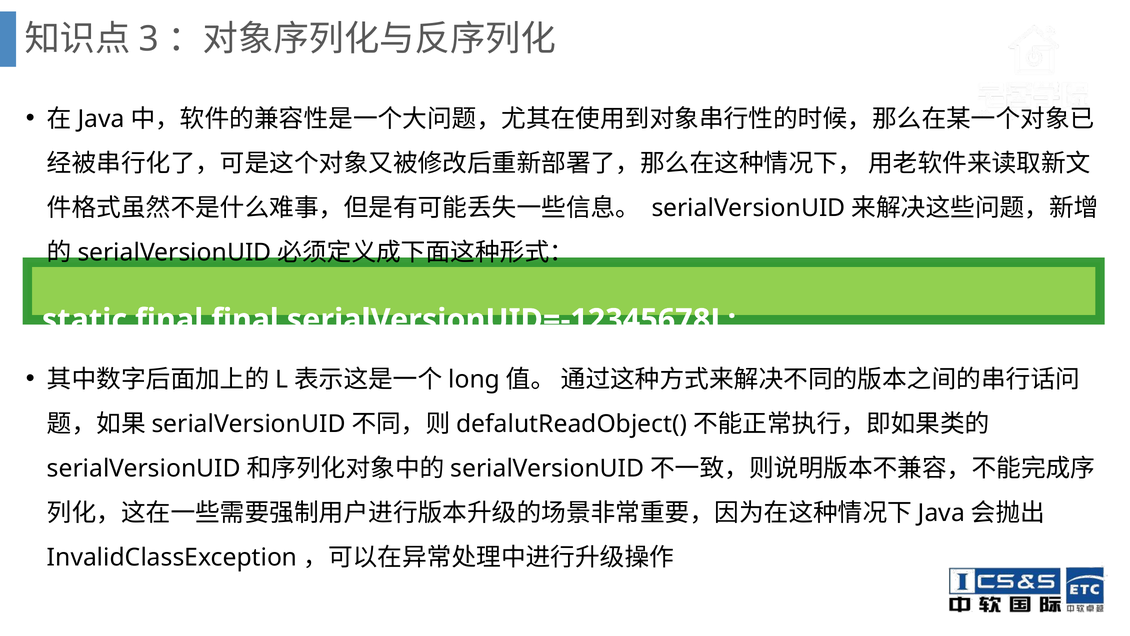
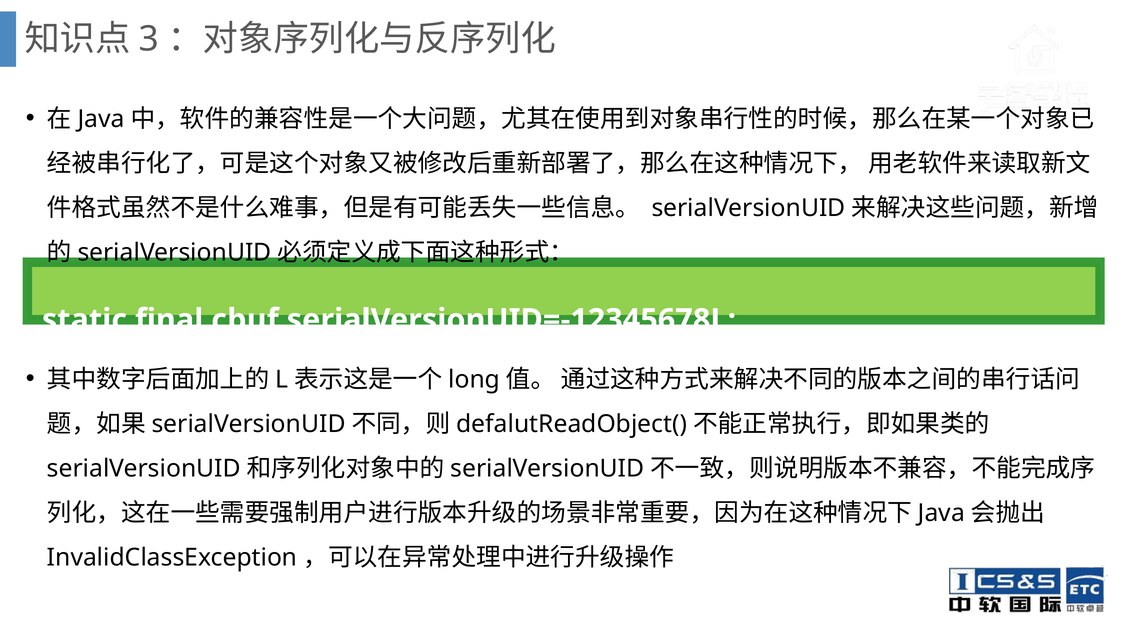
final final: final -> cbuf (245, 320)
